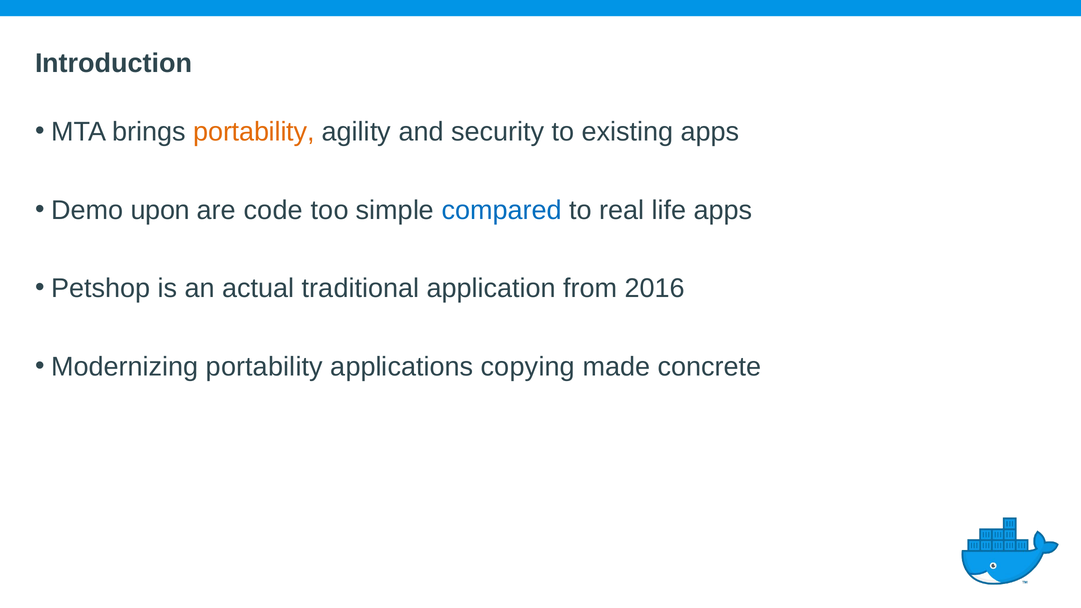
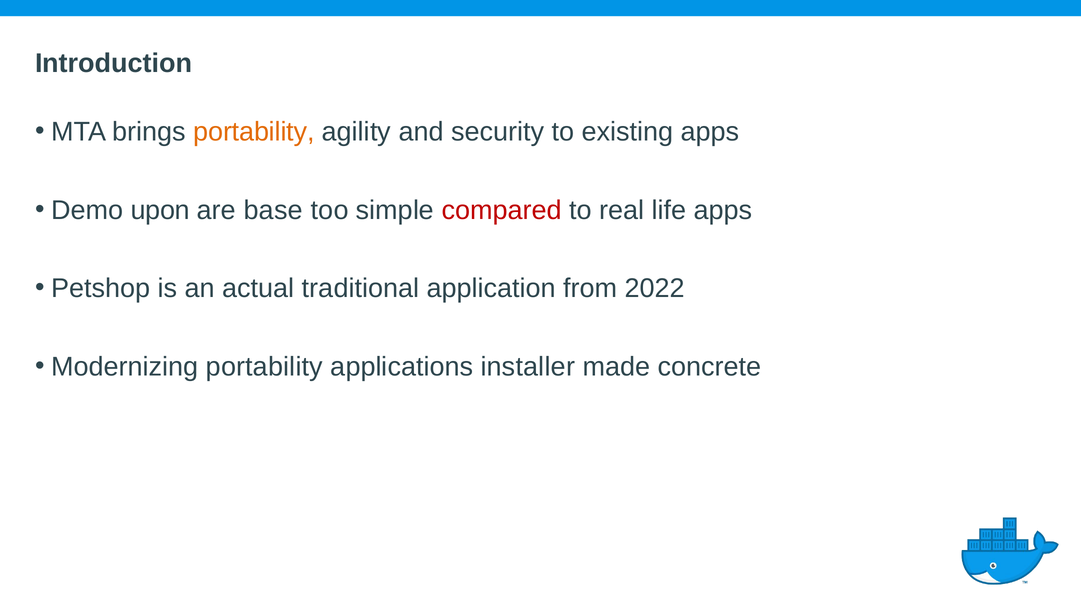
code: code -> base (273, 210)
compared colour: blue -> red (502, 210)
2016: 2016 -> 2022 (655, 289)
copying: copying -> installer (528, 367)
